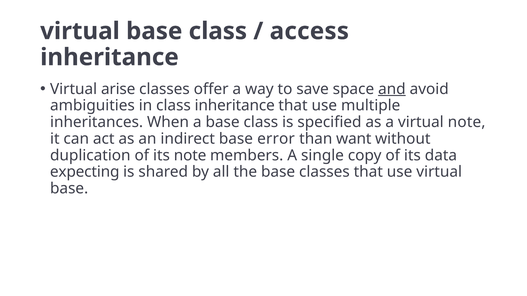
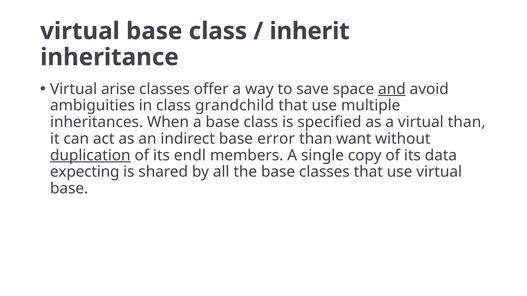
access: access -> inherit (310, 31)
class inheritance: inheritance -> grandchild (235, 106)
virtual note: note -> than (467, 122)
duplication underline: none -> present (90, 156)
its note: note -> endl (190, 156)
